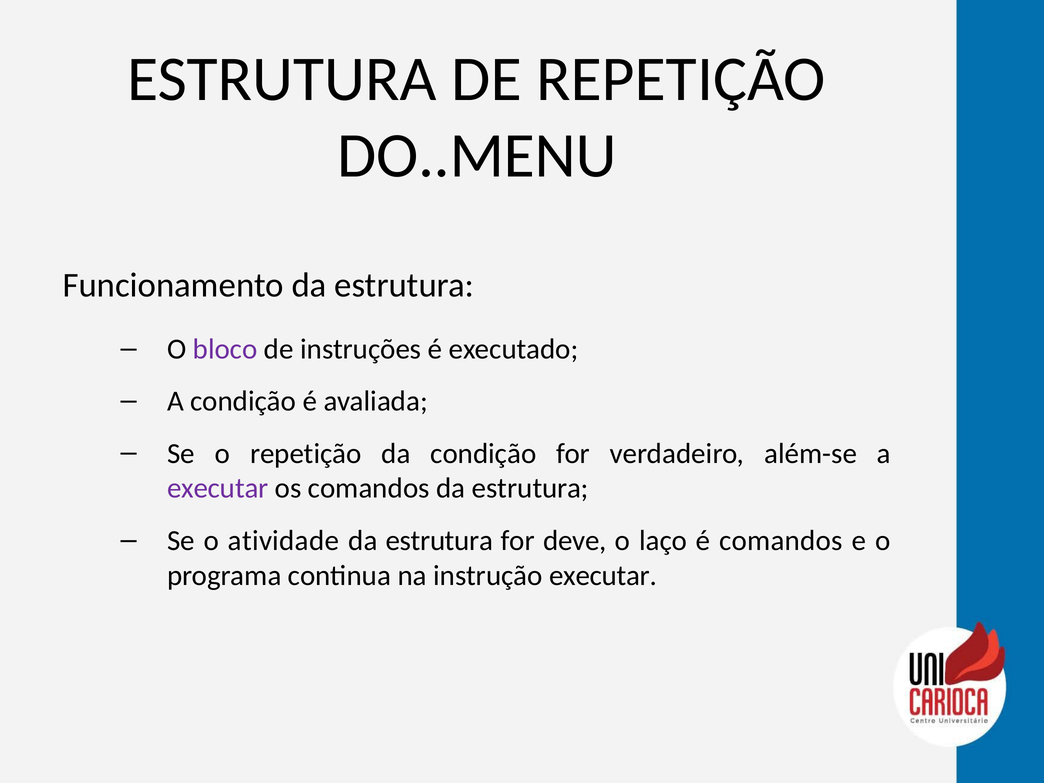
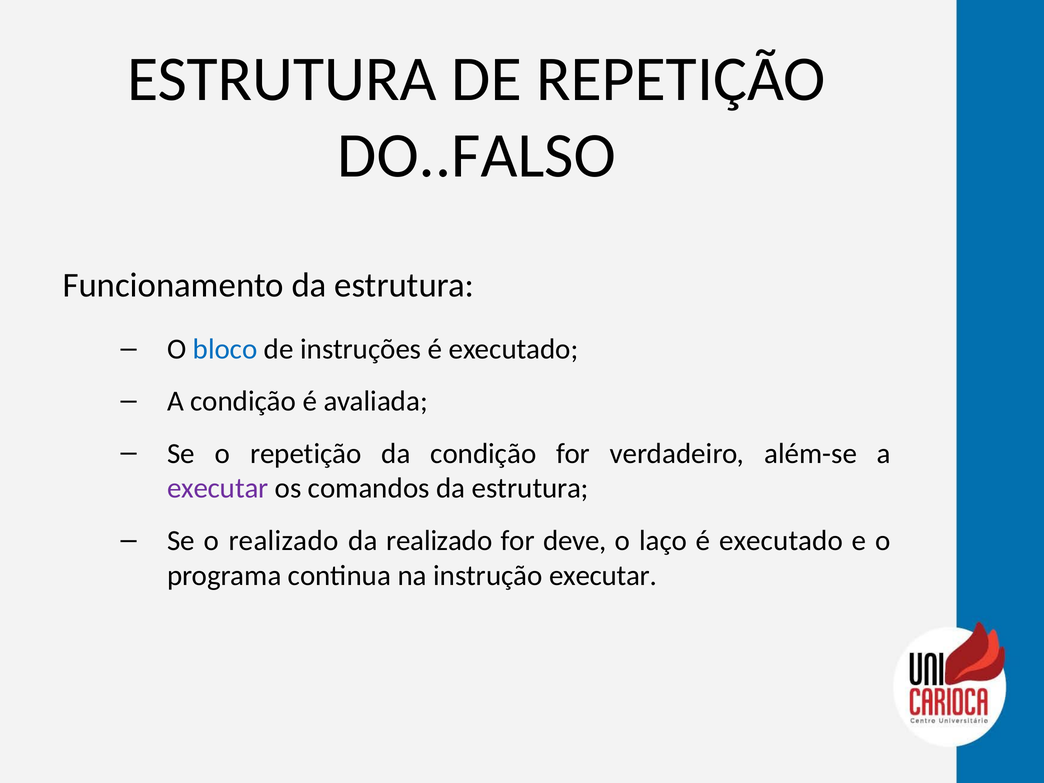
DO..MENU: DO..MENU -> DO..FALSO (477, 156)
bloco colour: purple -> blue (225, 349)
o atividade: atividade -> realizado (283, 541)
estrutura: estrutura -> realizado (439, 541)
laço é comandos: comandos -> executado (781, 541)
